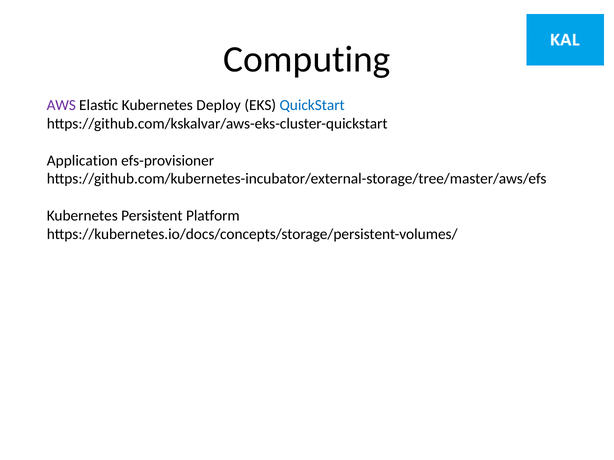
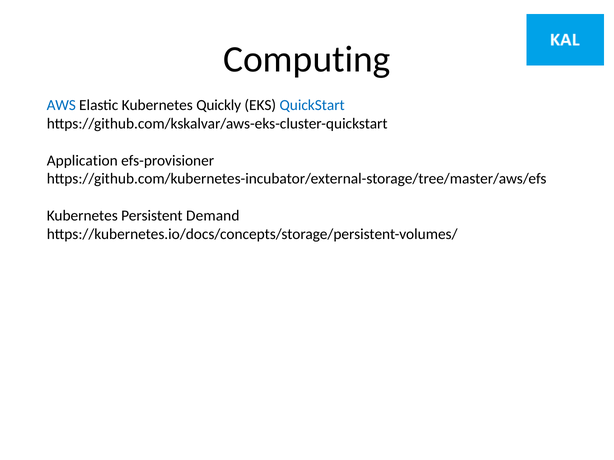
AWS colour: purple -> blue (61, 105)
Deploy: Deploy -> Quickly (219, 105)
Platform: Platform -> Demand (213, 216)
